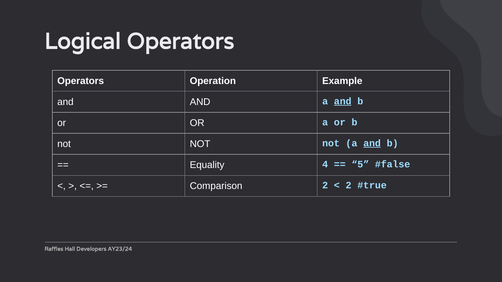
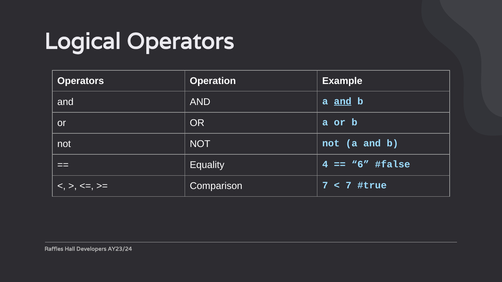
and underline: present -> none (372, 143)
5: 5 -> 6 (360, 164)
Comparison 2: 2 -> 7 (325, 186)
2: 2 -> 7 (349, 186)
